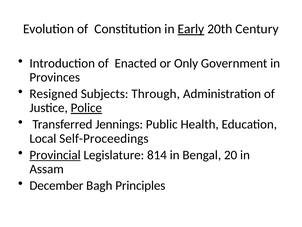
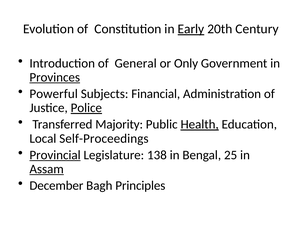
Enacted: Enacted -> General (136, 63)
Provinces underline: none -> present (55, 77)
Resigned: Resigned -> Powerful (54, 94)
Through: Through -> Financial (156, 94)
Jennings: Jennings -> Majority (119, 124)
Health underline: none -> present (200, 124)
814: 814 -> 138 (157, 155)
20: 20 -> 25 (231, 155)
Assam underline: none -> present (47, 169)
